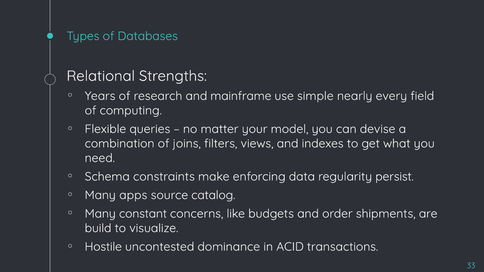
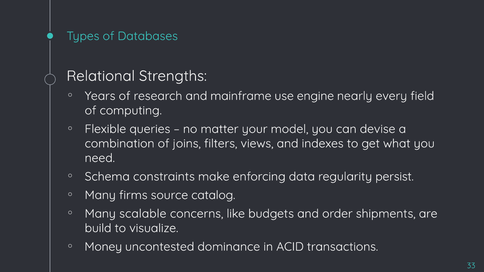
simple: simple -> engine (315, 96)
apps: apps -> firms (133, 195)
constant: constant -> scalable (143, 214)
Hostile: Hostile -> Money (103, 247)
